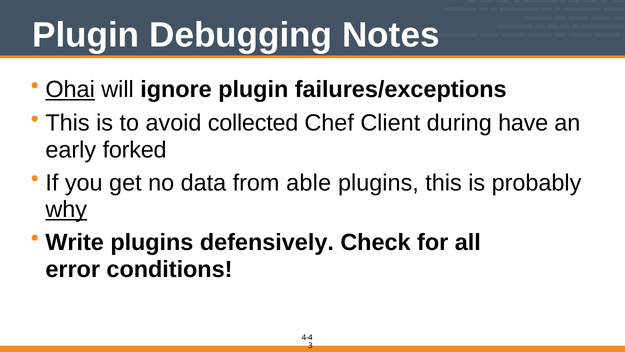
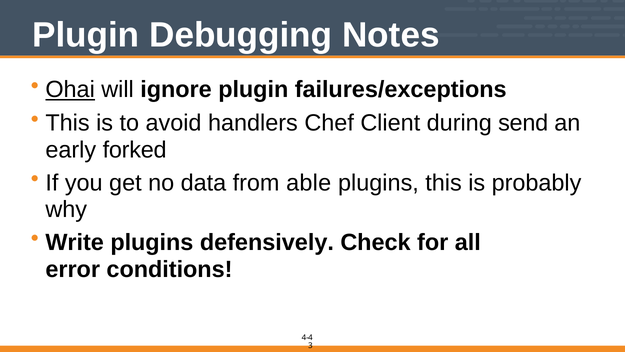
collected: collected -> handlers (253, 123)
have: have -> send (523, 123)
why underline: present -> none (66, 209)
